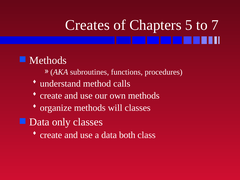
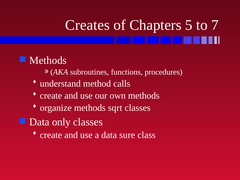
will: will -> sqrt (115, 108)
both: both -> sure (127, 135)
